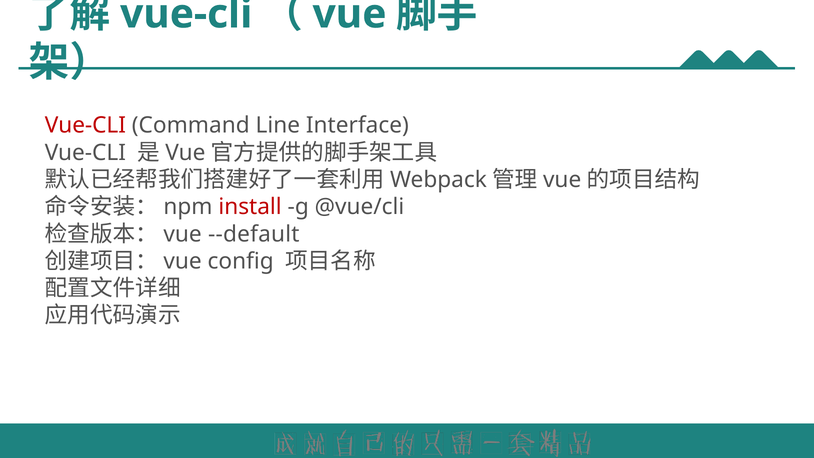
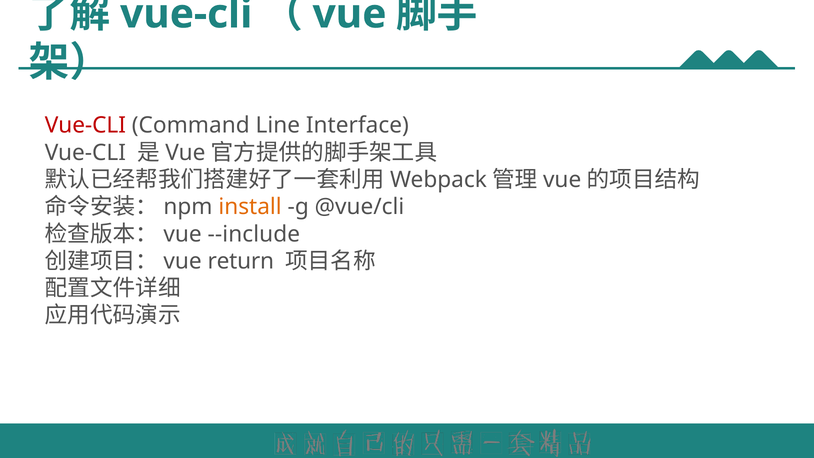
install colour: red -> orange (250, 207)
--default: --default -> --include (254, 234)
config: config -> return (241, 261)
